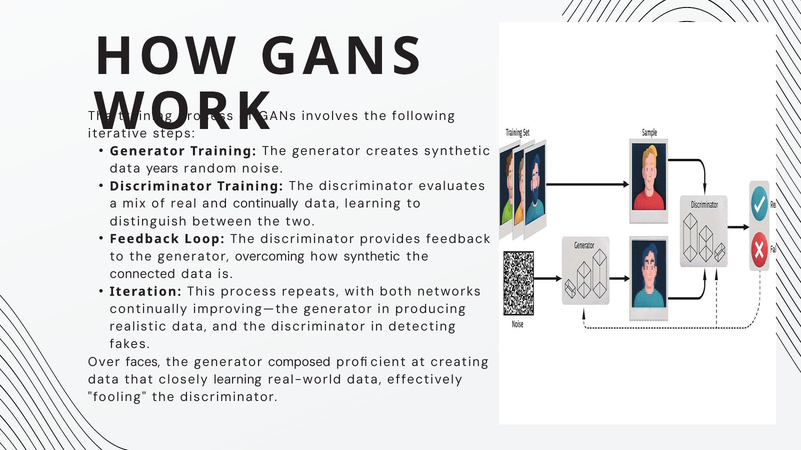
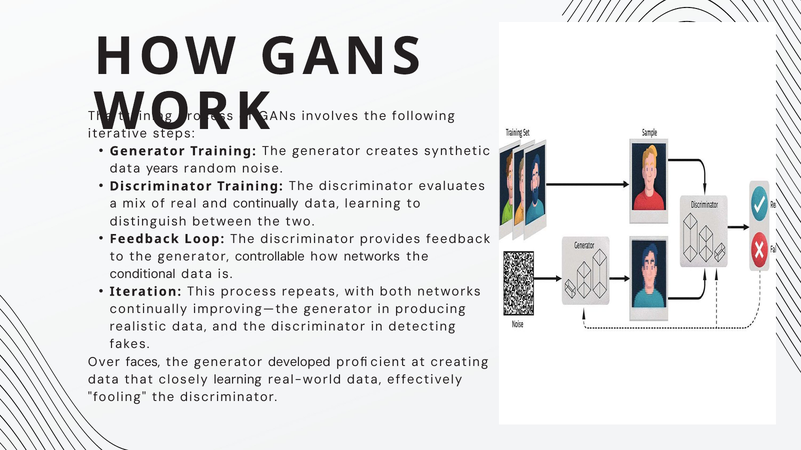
overcoming: overcoming -> controllable (270, 257)
how synthetic: synthetic -> networks (372, 257)
connected: connected -> conditional (143, 274)
composed: composed -> developed (299, 362)
